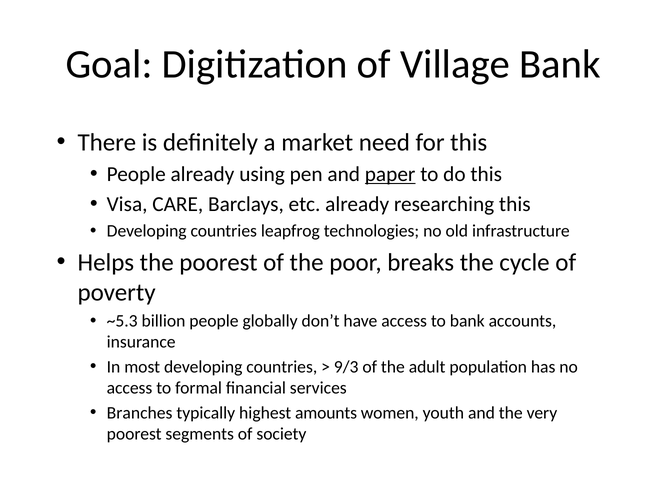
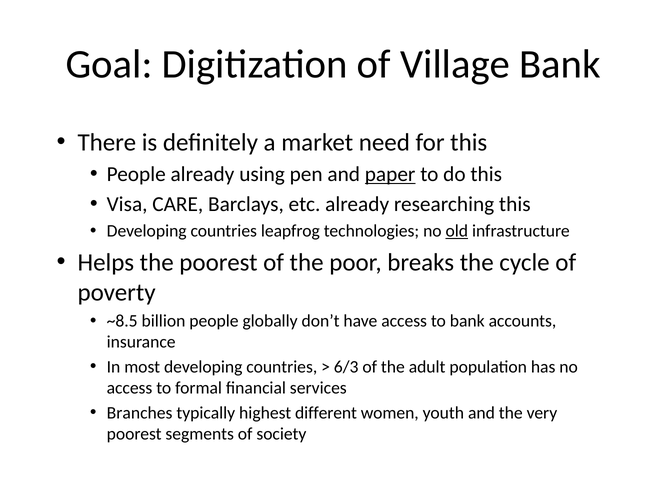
old underline: none -> present (457, 231)
~5.3: ~5.3 -> ~8.5 (122, 321)
9/3: 9/3 -> 6/3 (346, 367)
amounts: amounts -> different (326, 413)
